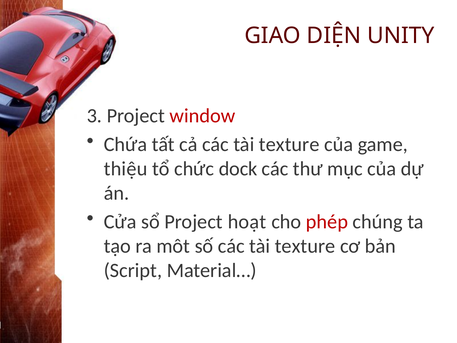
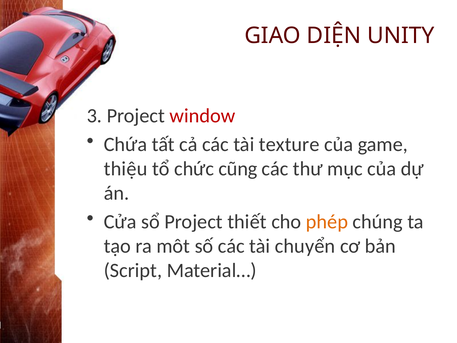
dock: dock -> cũng (238, 169)
hoạt: hoạt -> thiết (247, 222)
phép colour: red -> orange (327, 222)
số các tài texture: texture -> chuyển (305, 246)
